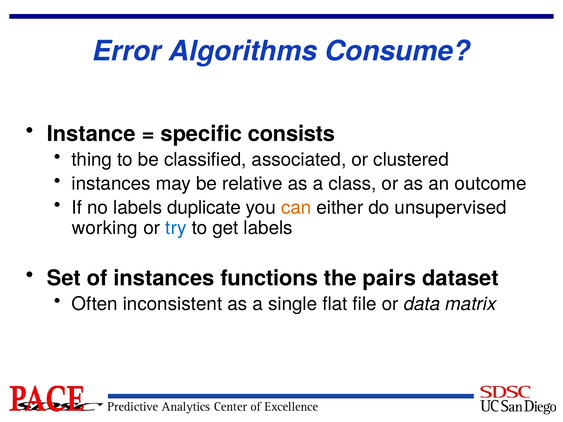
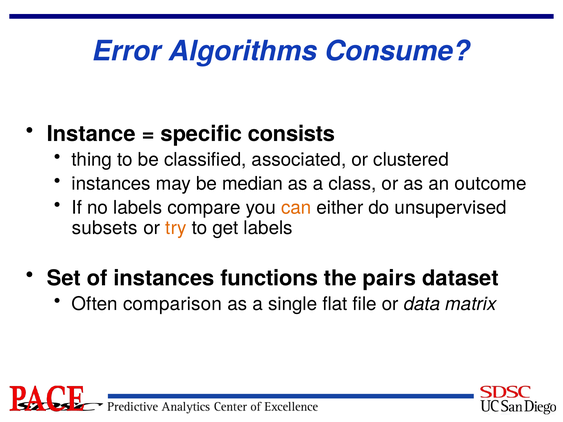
relative: relative -> median (252, 184)
duplicate: duplicate -> compare (204, 208)
working: working -> subsets (105, 228)
try colour: blue -> orange (176, 228)
inconsistent: inconsistent -> comparison (172, 304)
